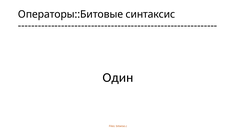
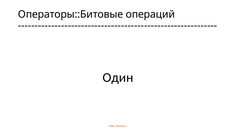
синтаксис: синтаксис -> операций (150, 14)
